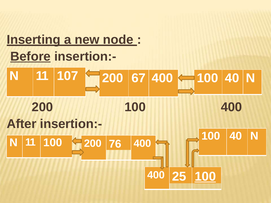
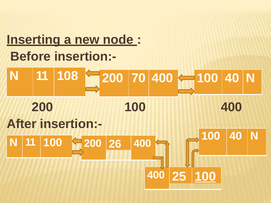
Before underline: present -> none (30, 57)
107: 107 -> 108 (68, 76)
67: 67 -> 70 (139, 78)
76: 76 -> 26 (115, 144)
